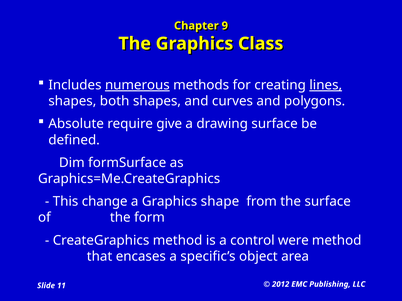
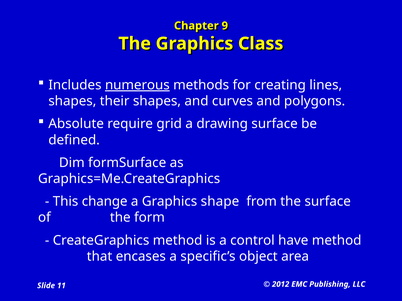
lines underline: present -> none (326, 85)
both: both -> their (115, 101)
give: give -> grid (169, 124)
were: were -> have (293, 241)
